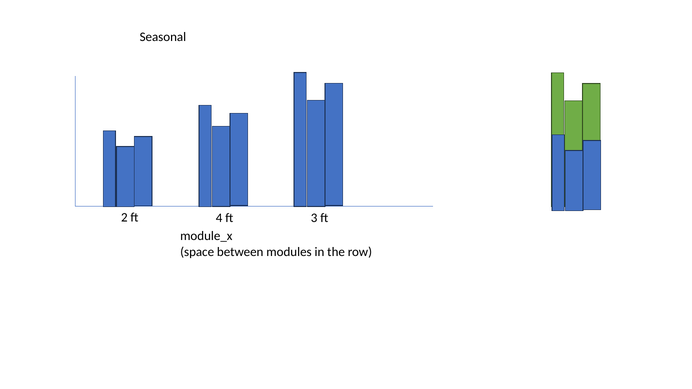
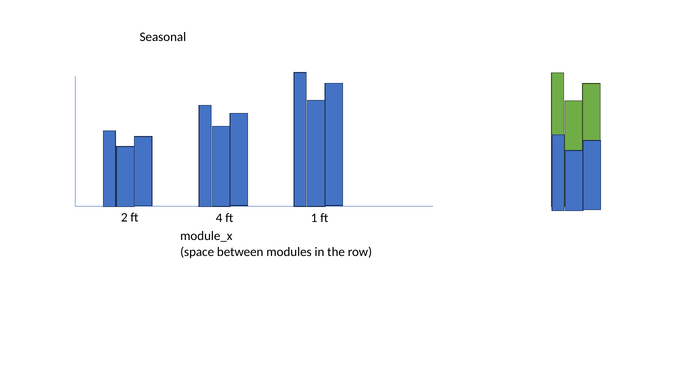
3: 3 -> 1 (314, 218)
